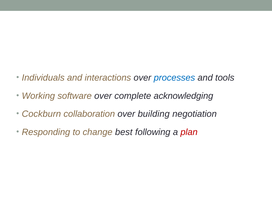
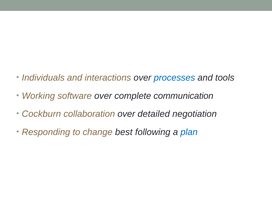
acknowledging: acknowledging -> communication (183, 96)
building: building -> detailed (154, 114)
plan colour: red -> blue (189, 132)
